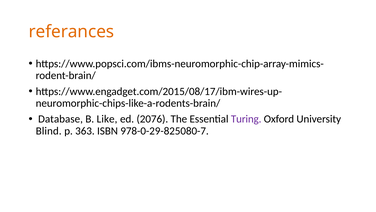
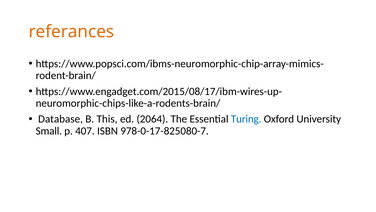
Like: Like -> This (107, 119)
2076: 2076 -> 2064 (152, 119)
Turing colour: purple -> blue (246, 119)
Blind: Blind -> Small (49, 131)
363: 363 -> 407 (85, 131)
978-0-29-825080-7: 978-0-29-825080-7 -> 978-0-17-825080-7 (165, 131)
